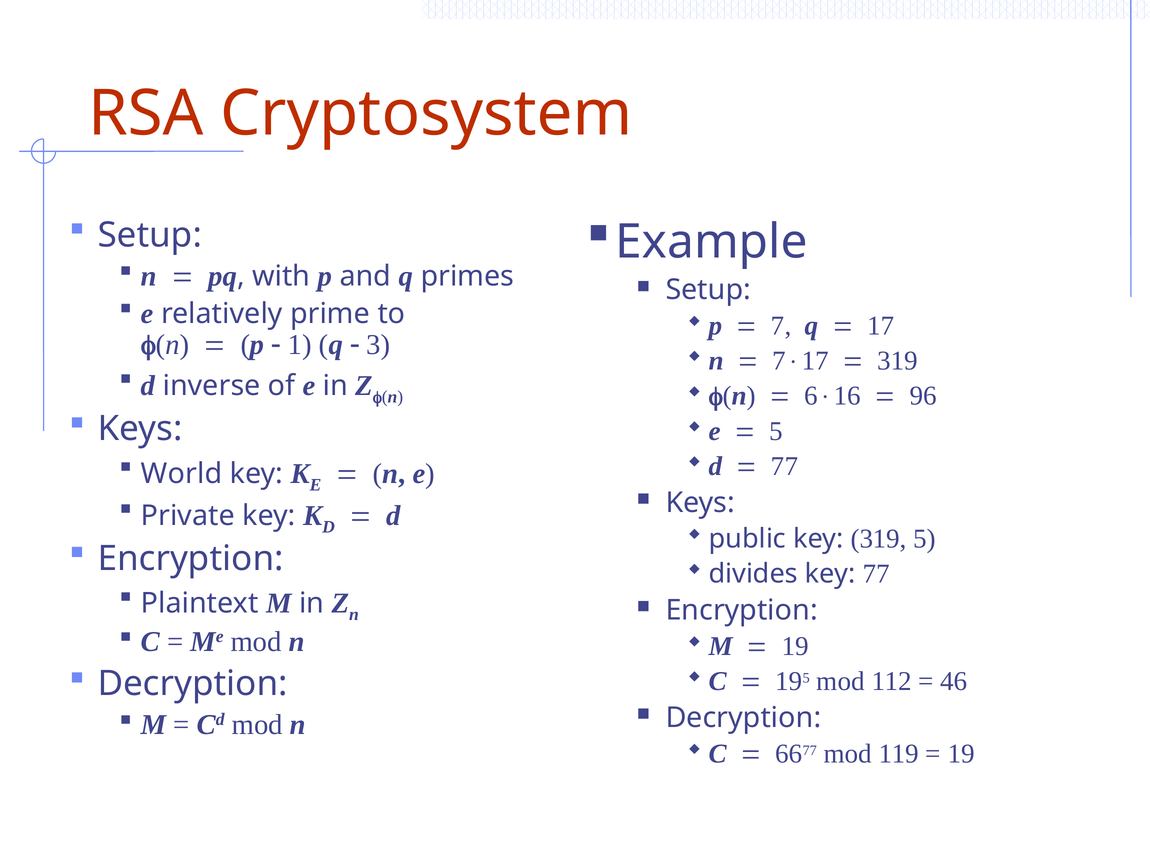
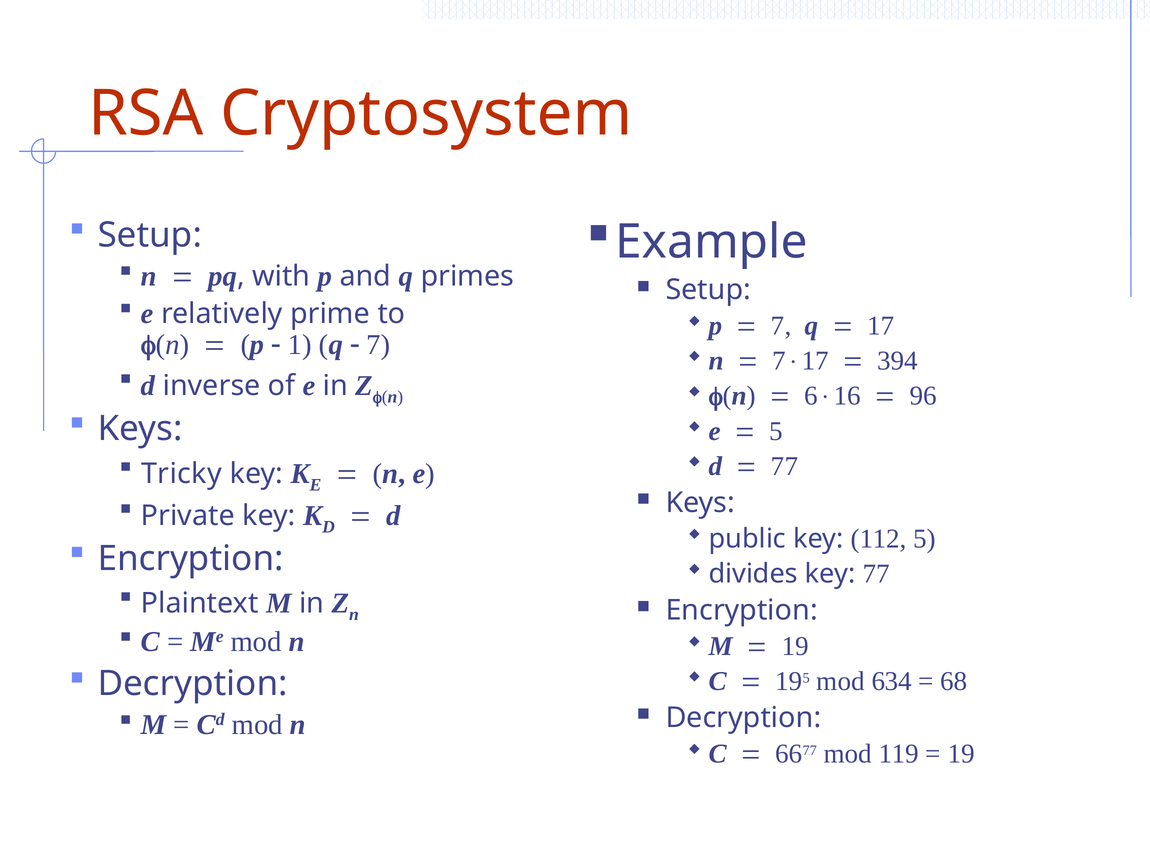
3: 3 -> 7 (378, 345)
319: 319 -> 394 (898, 361)
World: World -> Tricky (181, 474)
key 319: 319 -> 112 (879, 539)
112: 112 -> 634 (892, 682)
46: 46 -> 68 (954, 682)
